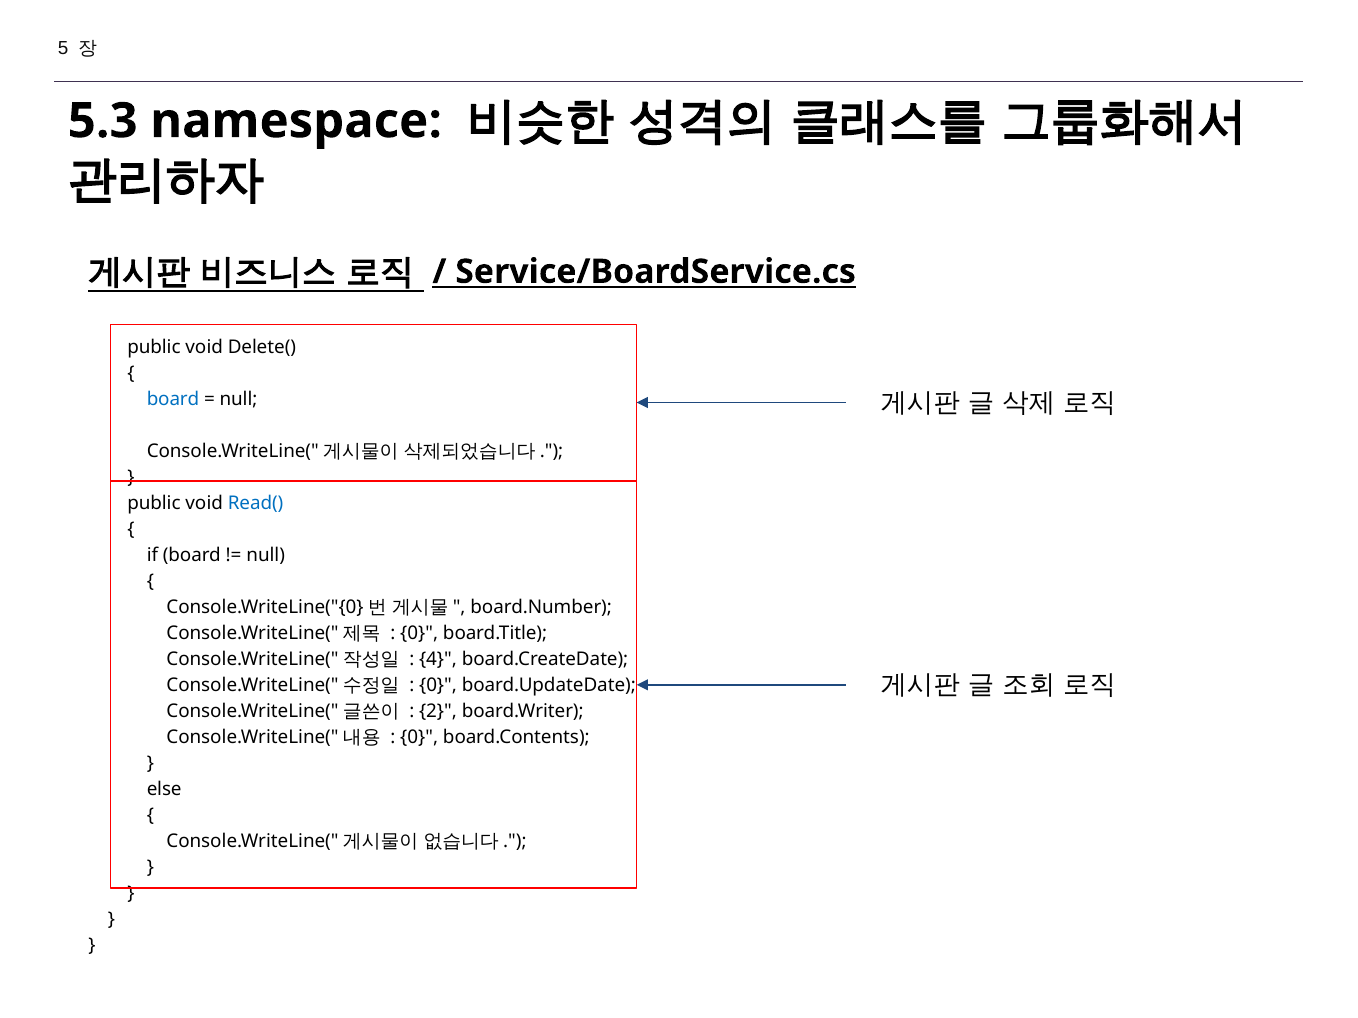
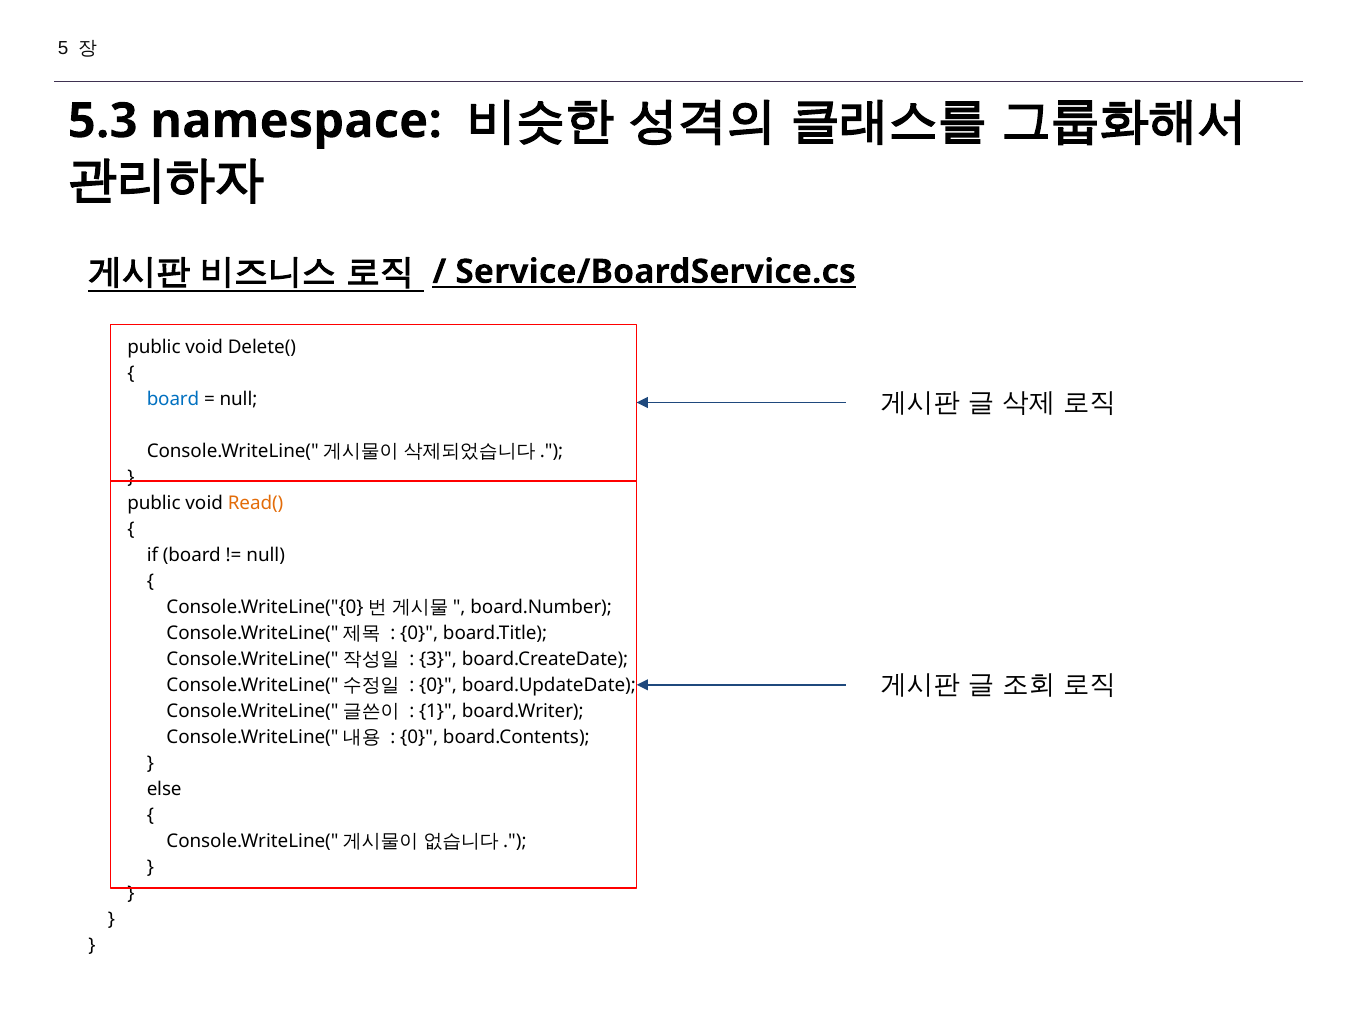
Read( colour: blue -> orange (256, 503)
4: 4 -> 3 (438, 660)
2: 2 -> 1 (438, 712)
